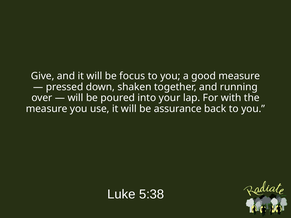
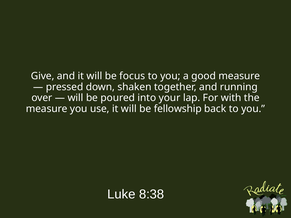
assurance: assurance -> fellowship (178, 109)
5:38: 5:38 -> 8:38 (152, 194)
